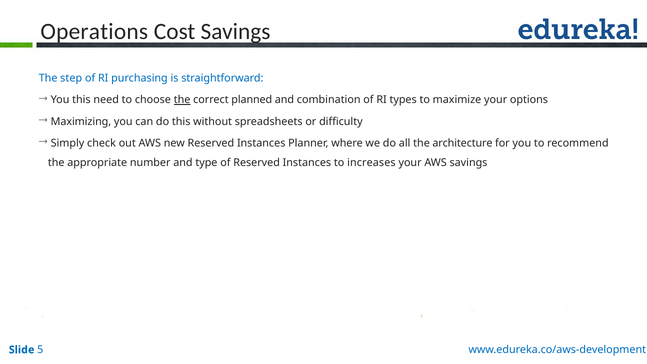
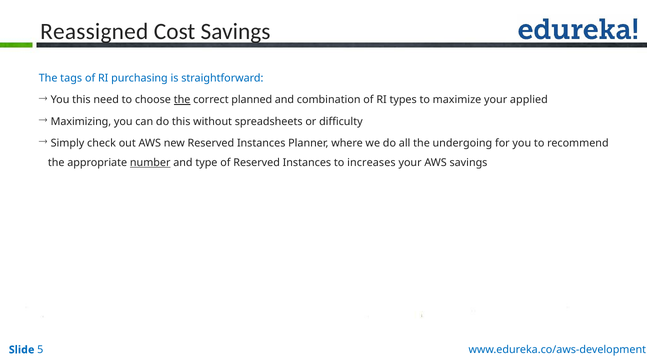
Operations: Operations -> Reassigned (94, 31)
step: step -> tags (71, 78)
options: options -> applied (529, 100)
architecture: architecture -> undergoing (462, 143)
number underline: none -> present (150, 162)
